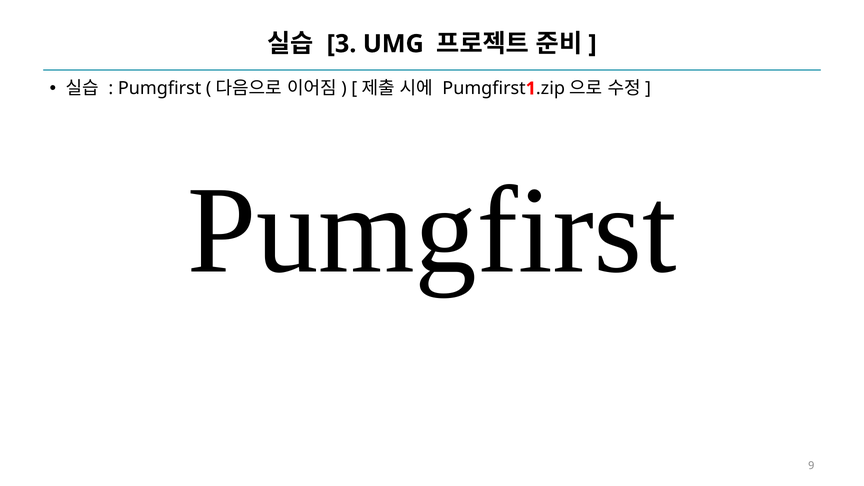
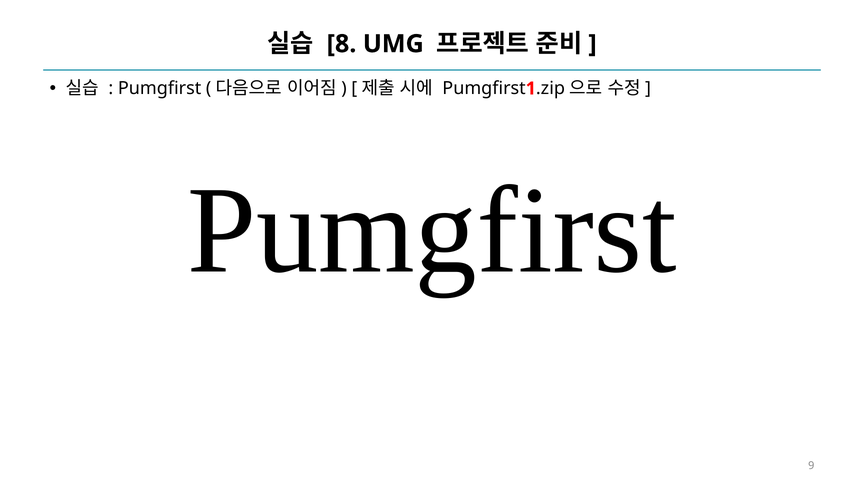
3: 3 -> 8 (341, 44)
